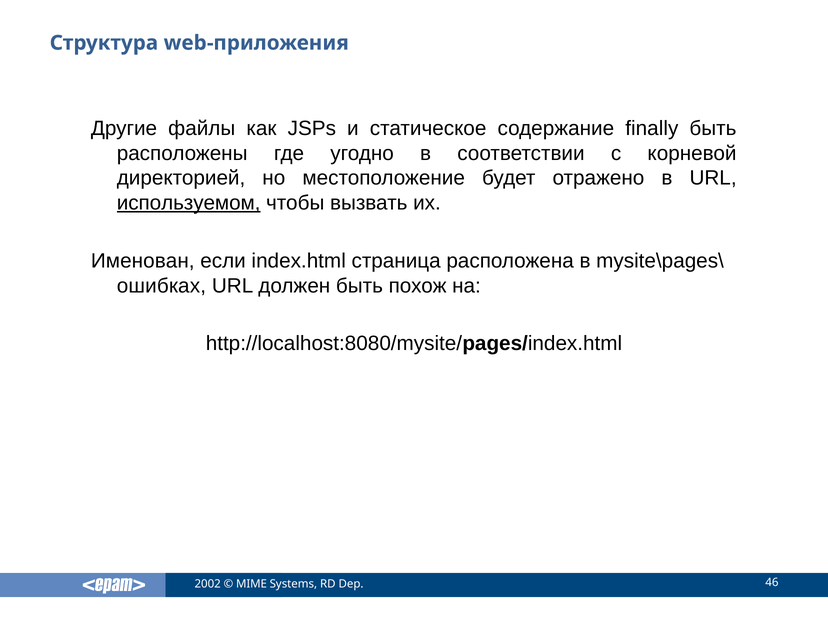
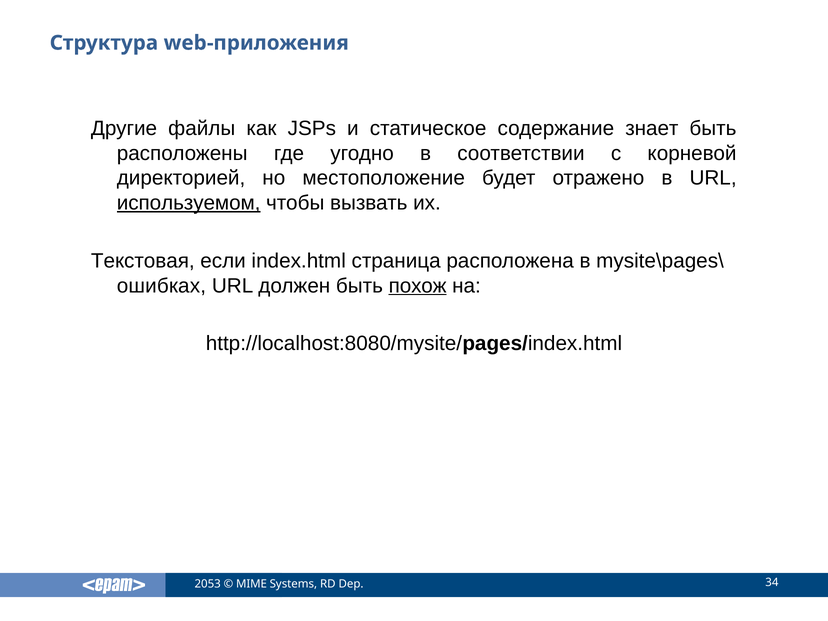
finally: finally -> знает (652, 128)
Именован: Именован -> Текстовая (143, 261)
похож underline: none -> present (418, 286)
2002: 2002 -> 2053 (208, 584)
46: 46 -> 34 (772, 582)
